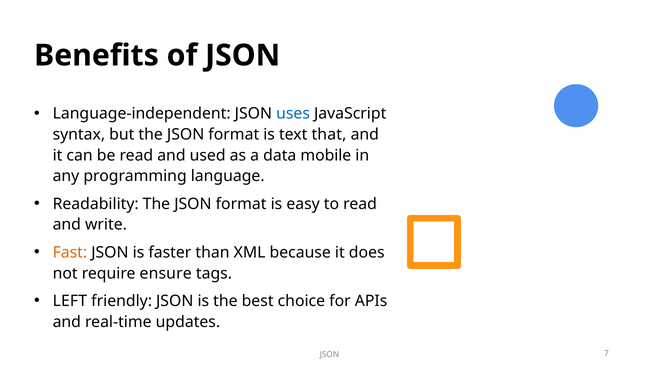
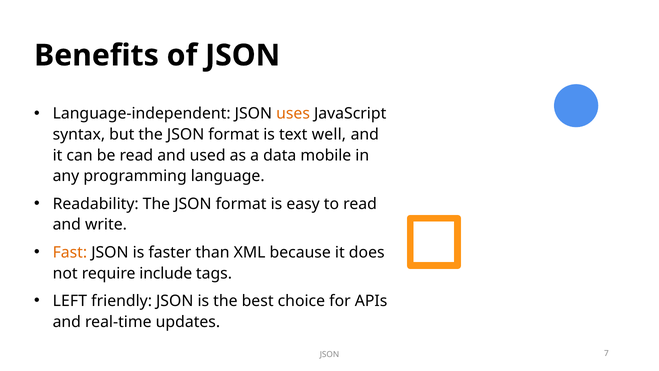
uses colour: blue -> orange (293, 114)
that: that -> well (329, 134)
ensure: ensure -> include (166, 273)
